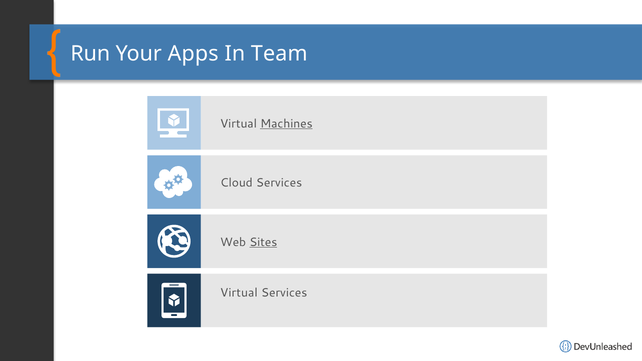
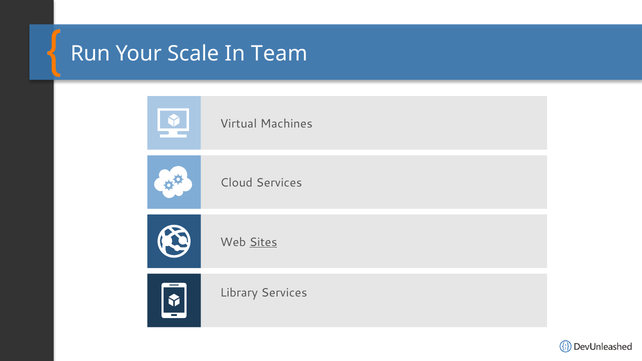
Apps: Apps -> Scale (193, 54)
Machines underline: present -> none (286, 124)
Virtual: Virtual -> Library (239, 293)
